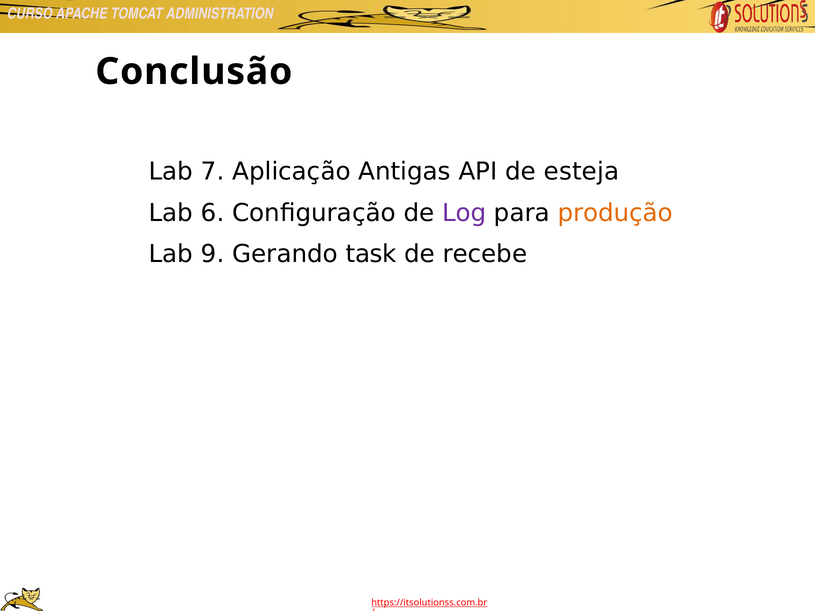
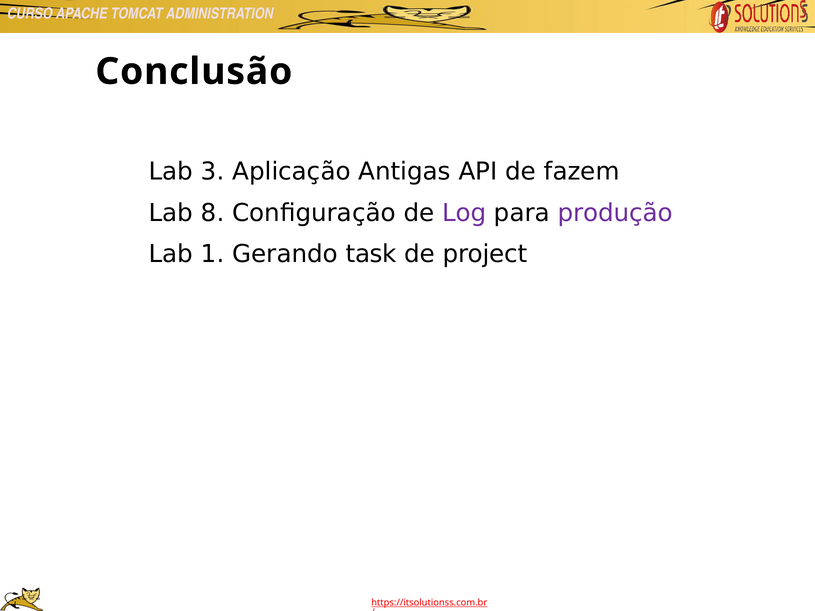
7: 7 -> 3 (213, 172)
esteja: esteja -> fazem (582, 172)
6: 6 -> 8 (213, 213)
produção colour: orange -> purple (615, 213)
9: 9 -> 1 (213, 254)
recebe: recebe -> project (485, 254)
